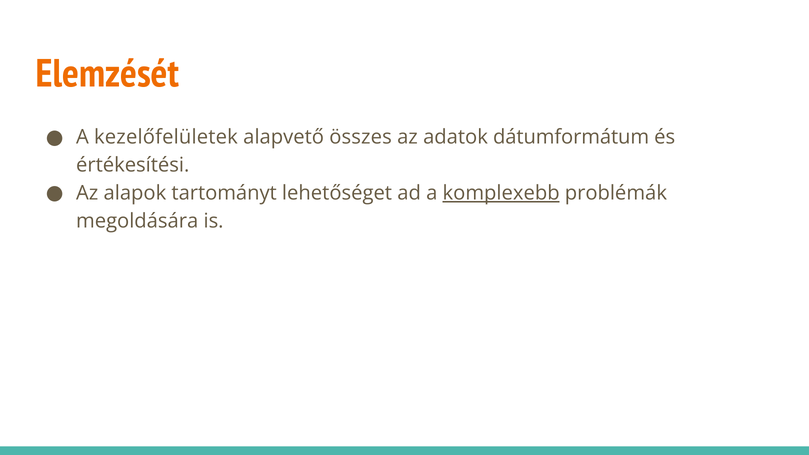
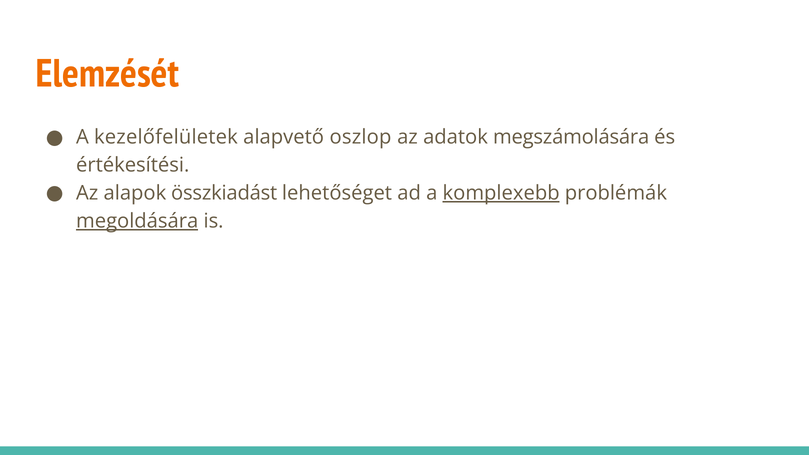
összes: összes -> oszlop (361, 137)
dátumformátum: dátumformátum -> megszámolására (571, 137)
tartományt: tartományt -> összkiadást (224, 193)
megoldására underline: none -> present (137, 221)
